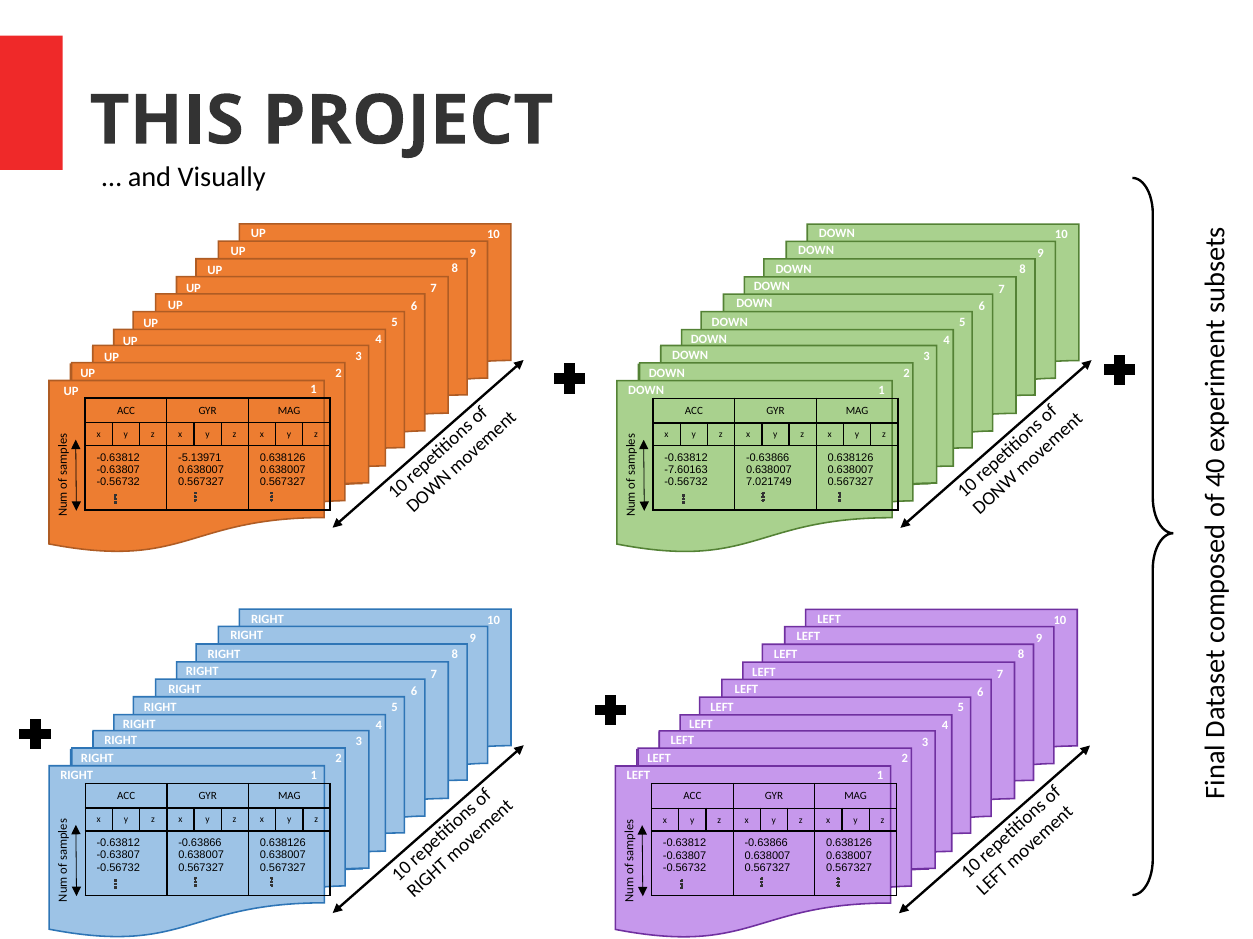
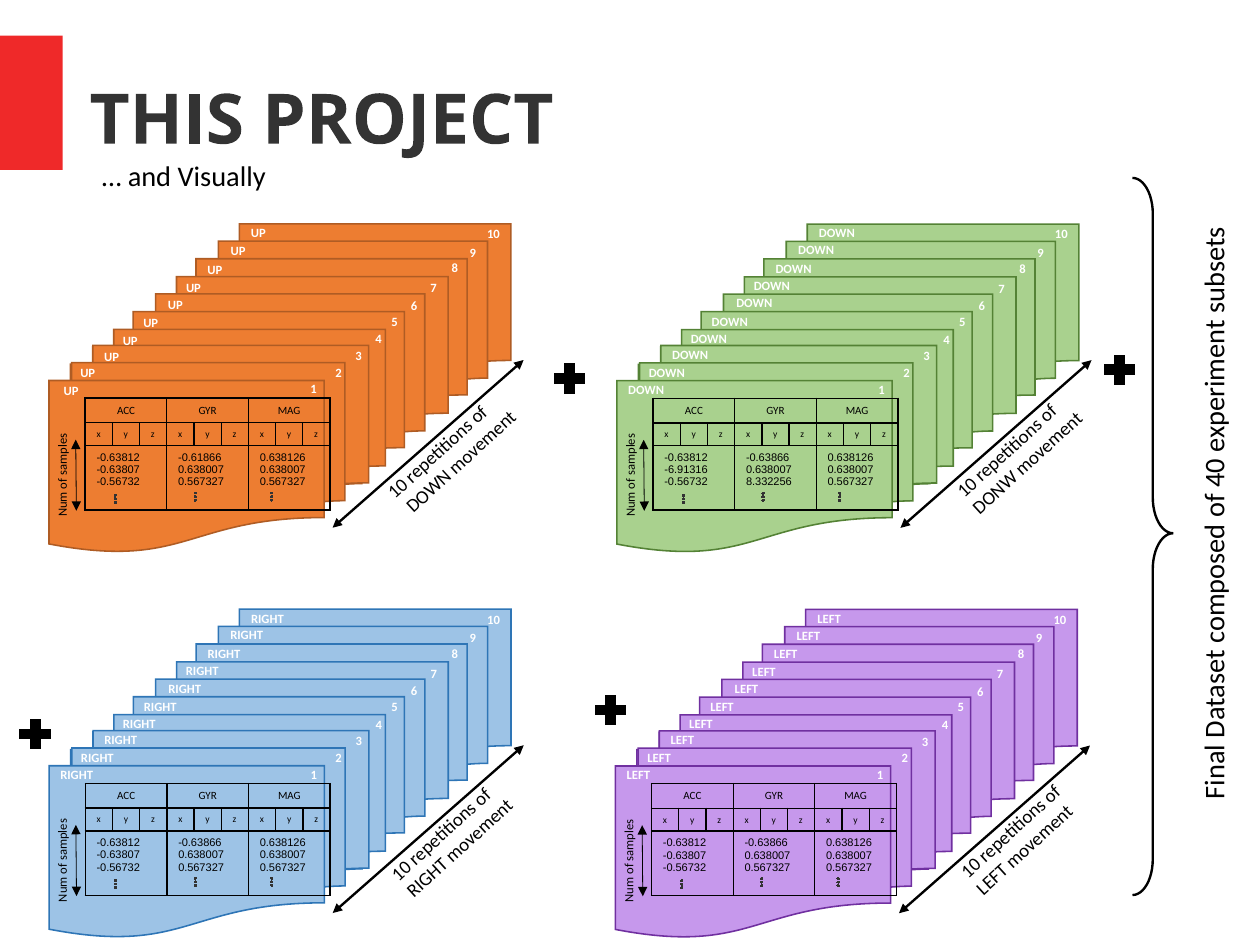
-5.13971: -5.13971 -> -0.61866 (200, 458)
-7.60163: -7.60163 -> -6.91316 (686, 470)
7.021749: 7.021749 -> 8.332256 (769, 483)
